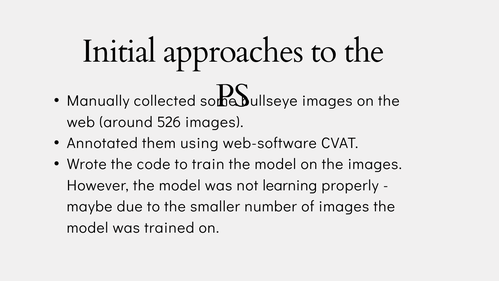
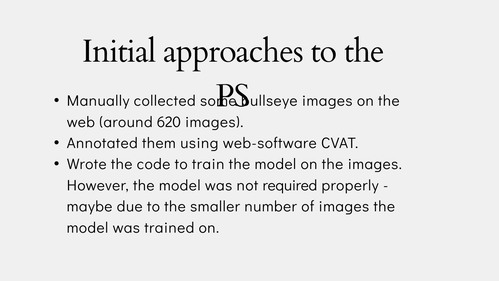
526: 526 -> 620 (169, 122)
learning: learning -> required (290, 185)
